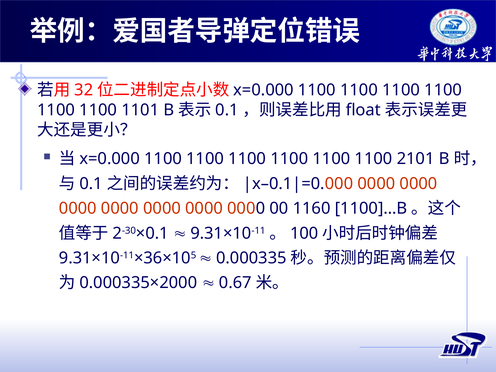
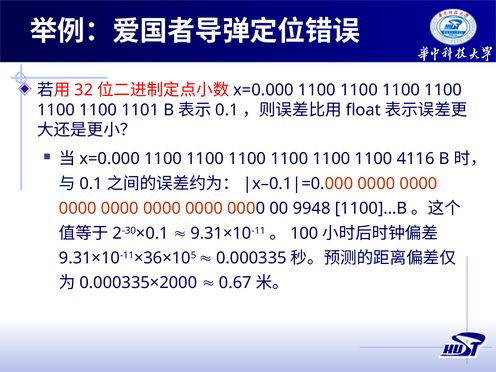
2101: 2101 -> 4116 (416, 159)
1160: 1160 -> 9948 (312, 208)
